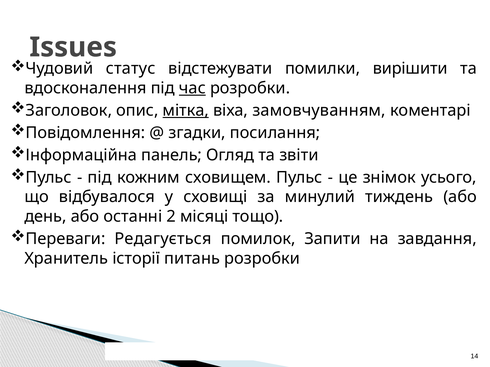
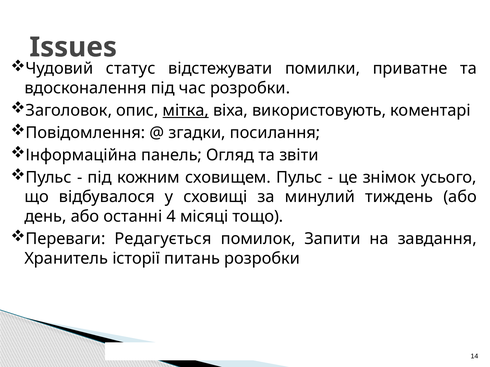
вирішити: вирішити -> приватне (410, 69)
час underline: present -> none (192, 88)
замовчуванням: замовчуванням -> використовують (319, 111)
2: 2 -> 4 (171, 217)
